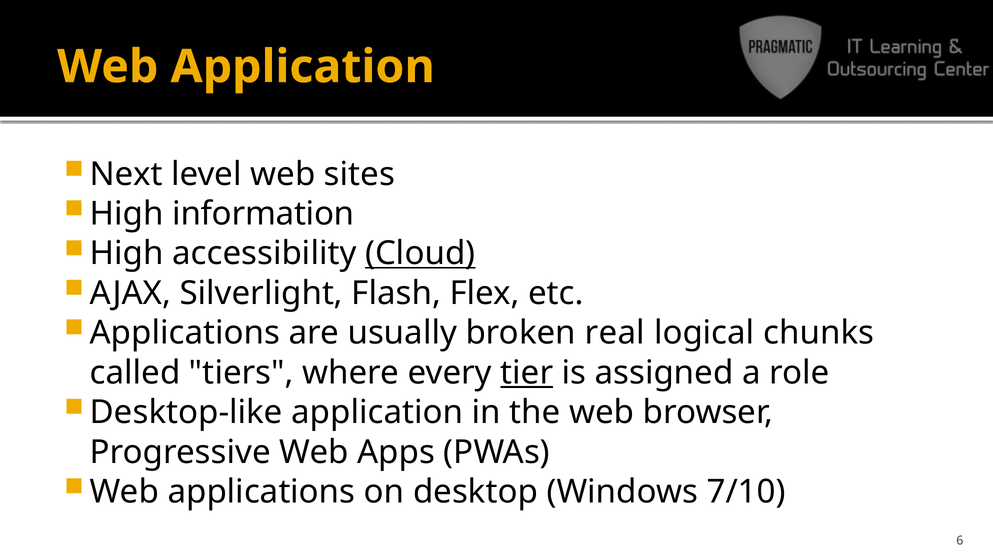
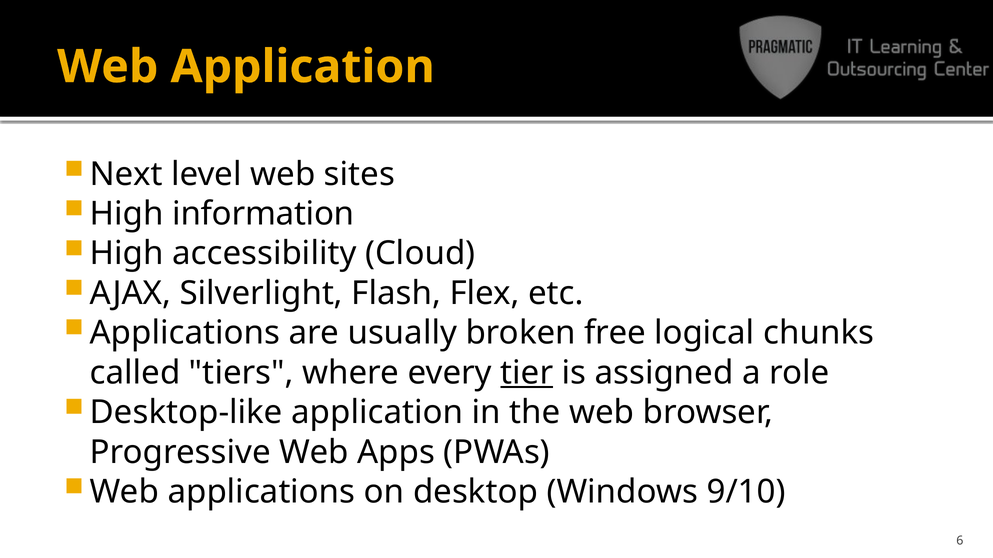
Cloud underline: present -> none (420, 254)
real: real -> free (615, 333)
7/10: 7/10 -> 9/10 (746, 492)
